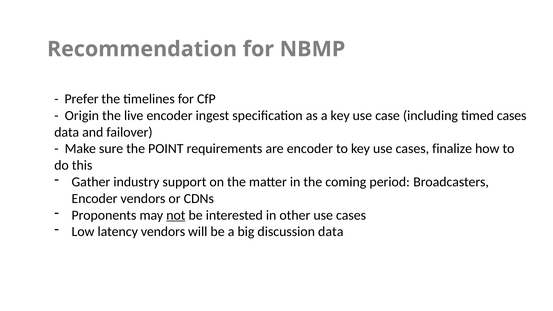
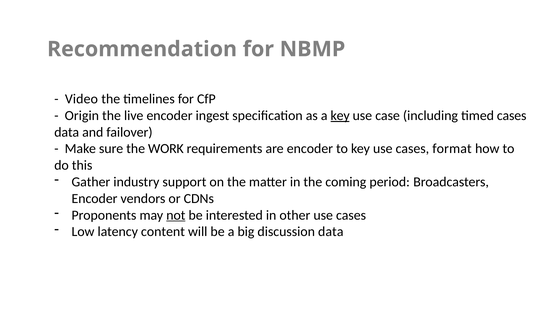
Prefer: Prefer -> Video (81, 99)
key underline: none -> present (340, 116)
POINT: POINT -> WORK (166, 149)
finalize: finalize -> format (452, 149)
latency vendors: vendors -> content (163, 232)
